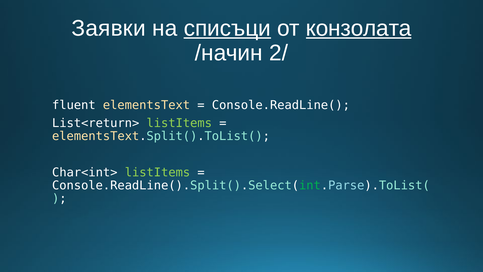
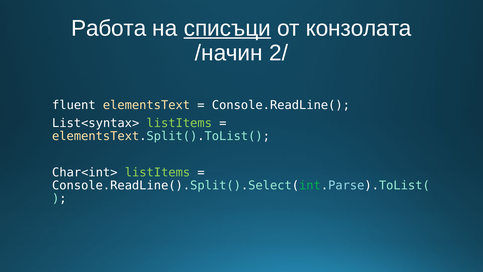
Заявки: Заявки -> Работа (109, 28)
конзолата underline: present -> none (359, 28)
List<return>: List<return> -> List<syntax> (96, 123)
